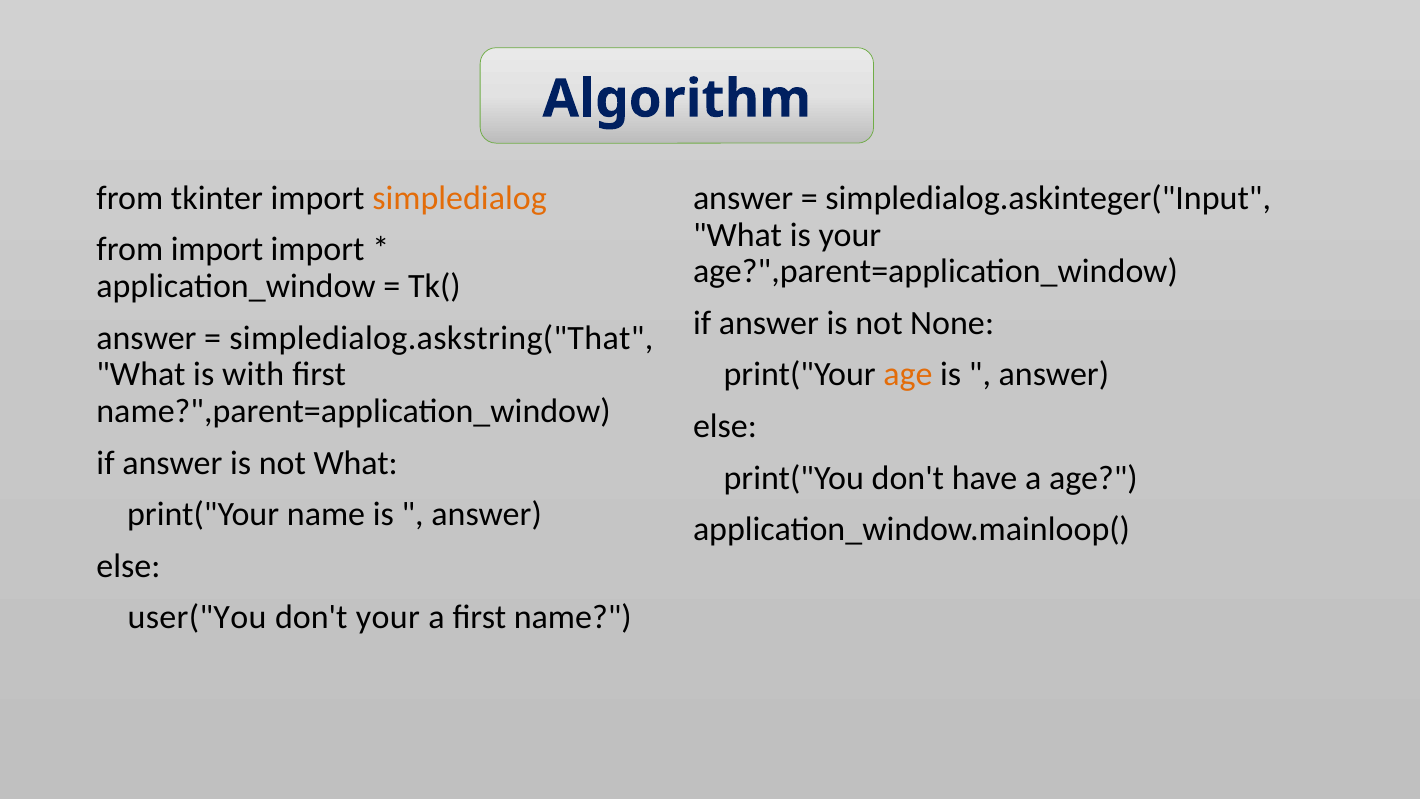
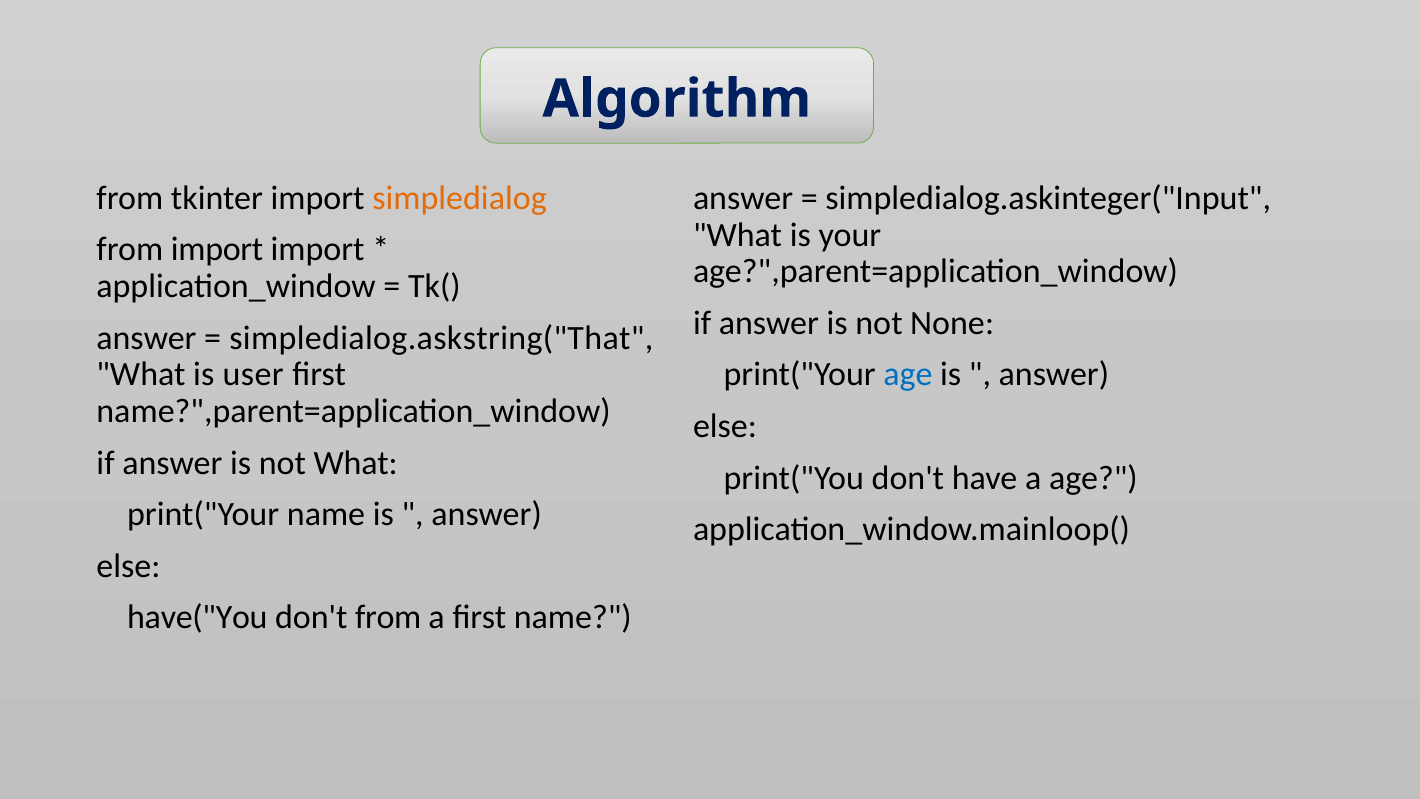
with: with -> user (253, 375)
age colour: orange -> blue (908, 375)
user("You: user("You -> have("You (197, 617)
don't your: your -> from (388, 617)
